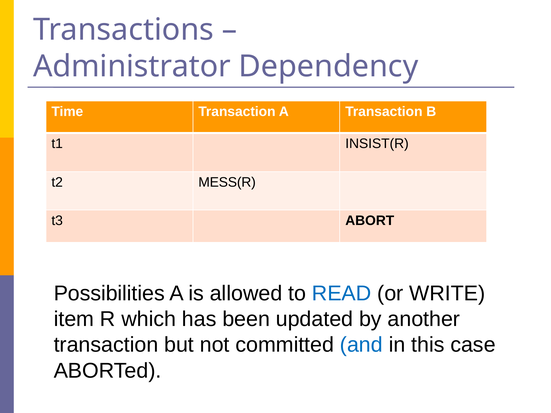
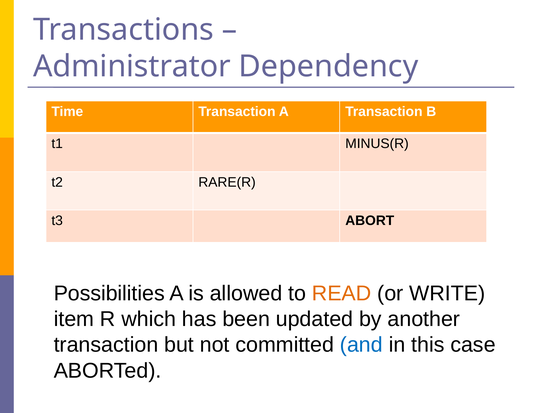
INSIST(R: INSIST(R -> MINUS(R (377, 144)
MESS(R: MESS(R -> RARE(R (227, 182)
READ colour: blue -> orange (342, 294)
